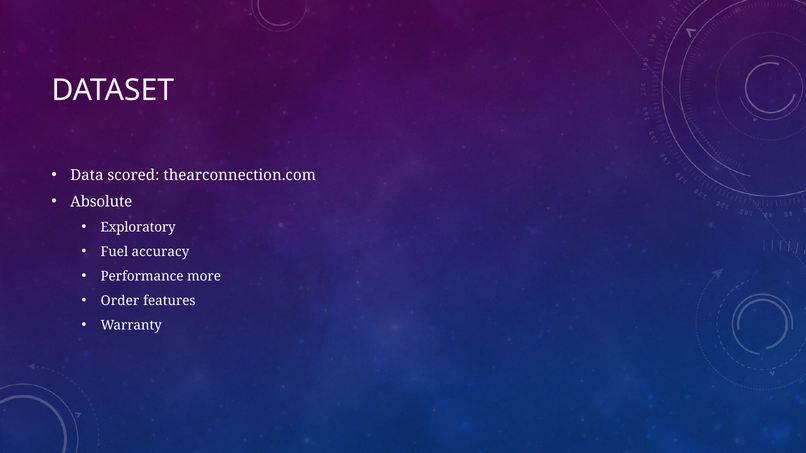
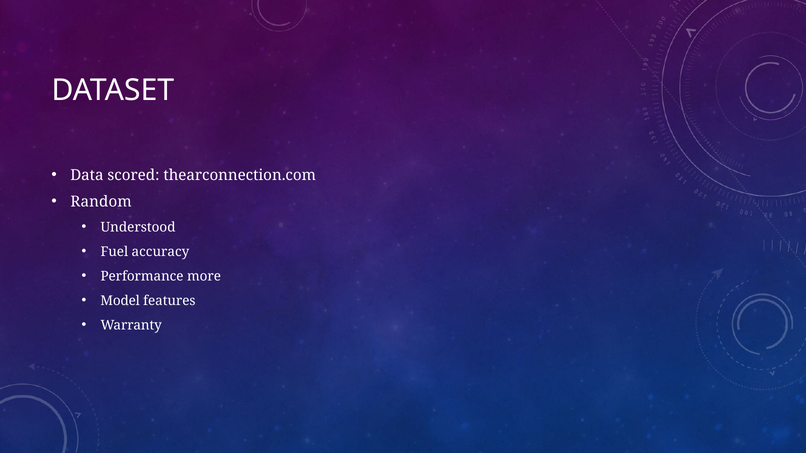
Absolute: Absolute -> Random (101, 202)
Exploratory: Exploratory -> Understood (138, 227)
Order: Order -> Model (120, 301)
